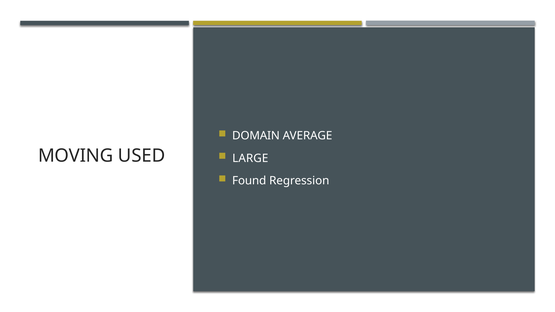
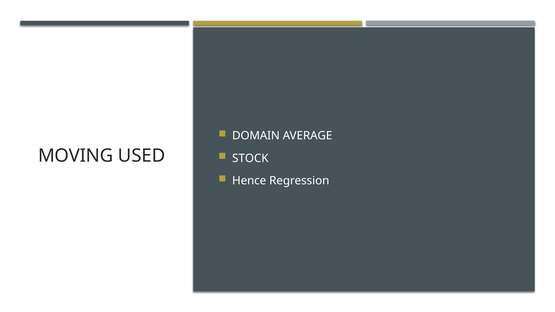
LARGE: LARGE -> STOCK (250, 158)
Found: Found -> Hence (249, 181)
